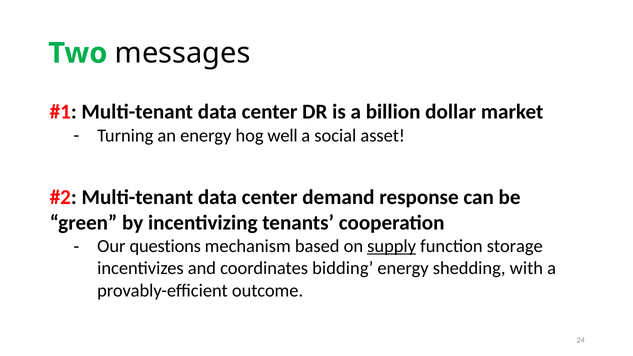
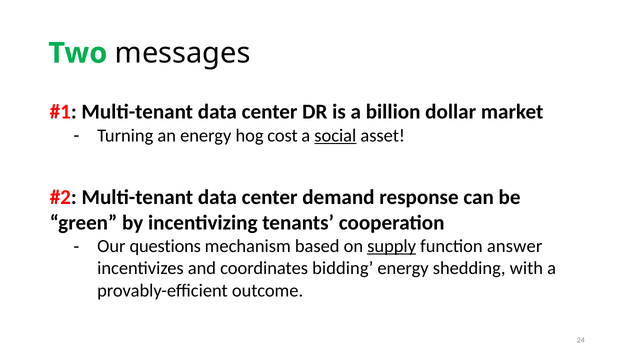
well: well -> cost (283, 136)
social underline: none -> present (335, 136)
storage: storage -> answer (515, 246)
